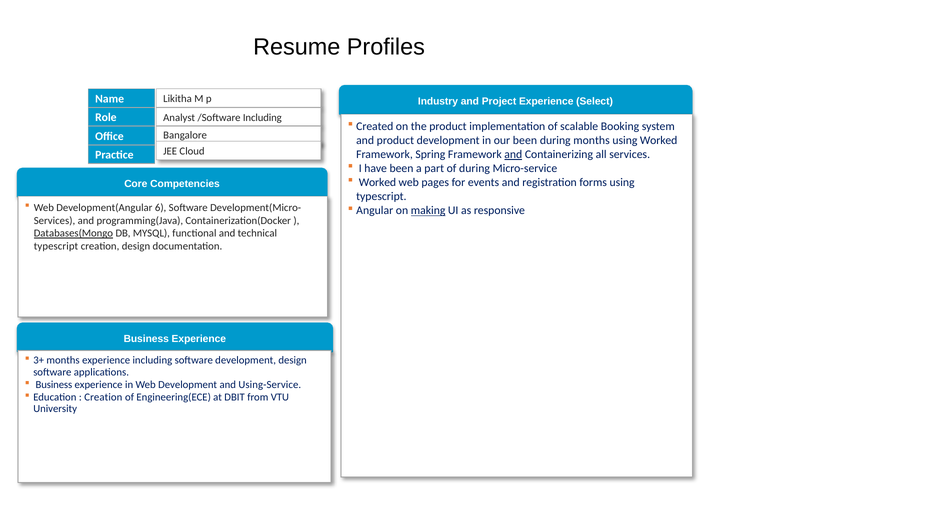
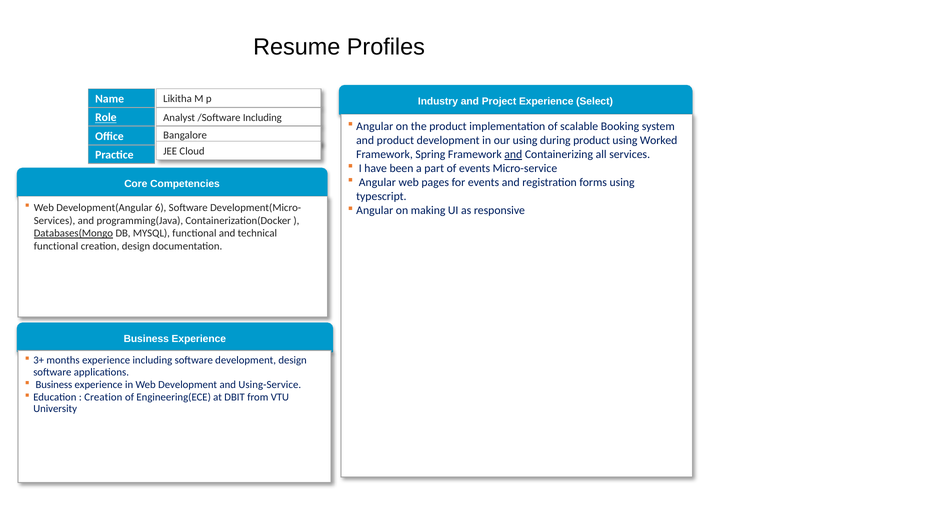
Role underline: none -> present (106, 118)
Created: Created -> Angular (375, 126)
our been: been -> using (525, 140)
during months: months -> product (592, 140)
of during: during -> events (475, 168)
Worked: Worked -> Angular (377, 183)
making underline: present -> none (428, 211)
typescript: typescript -> functional (56, 246)
